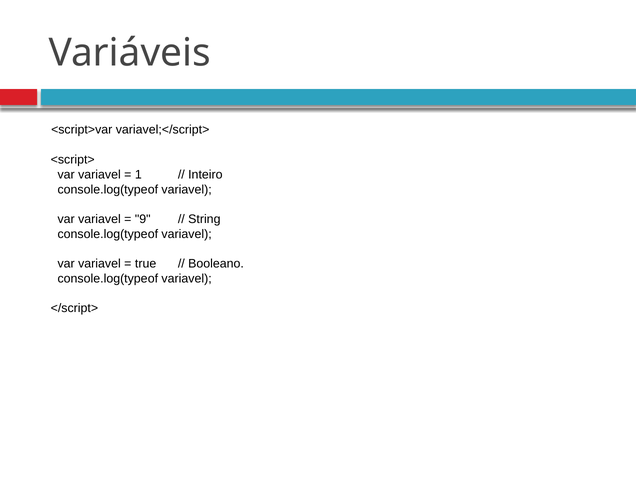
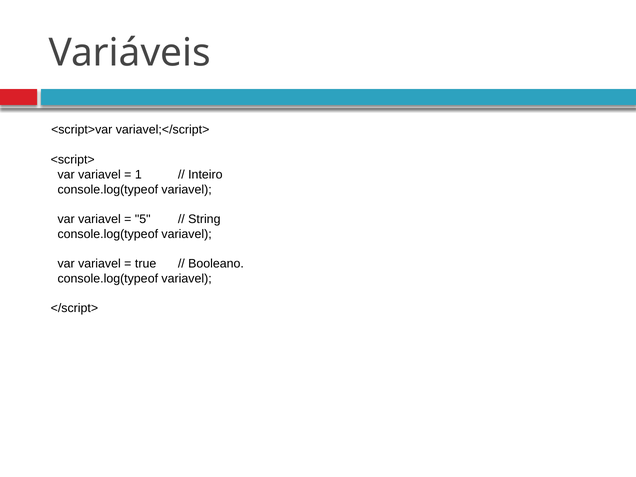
9: 9 -> 5 (143, 219)
